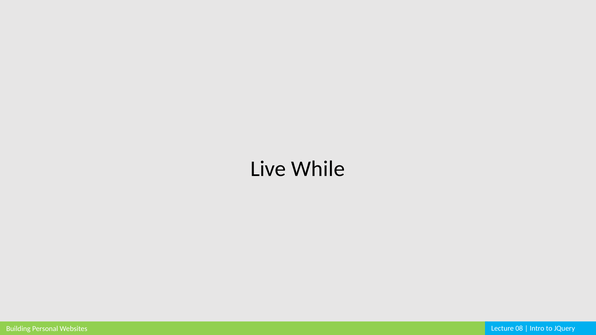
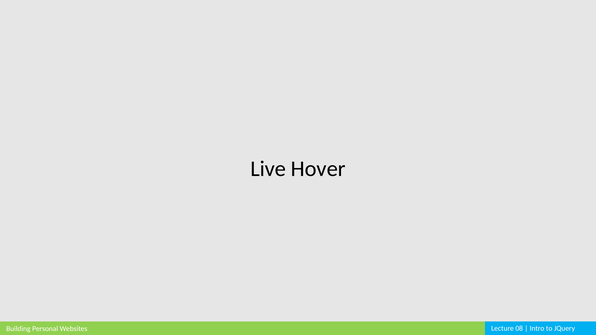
While: While -> Hover (318, 169)
